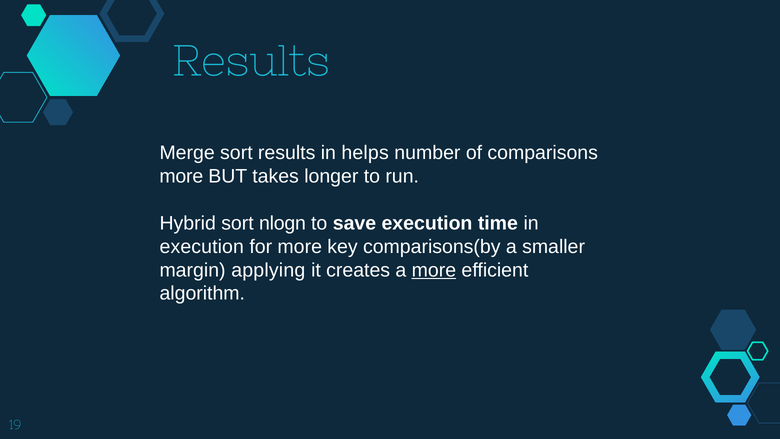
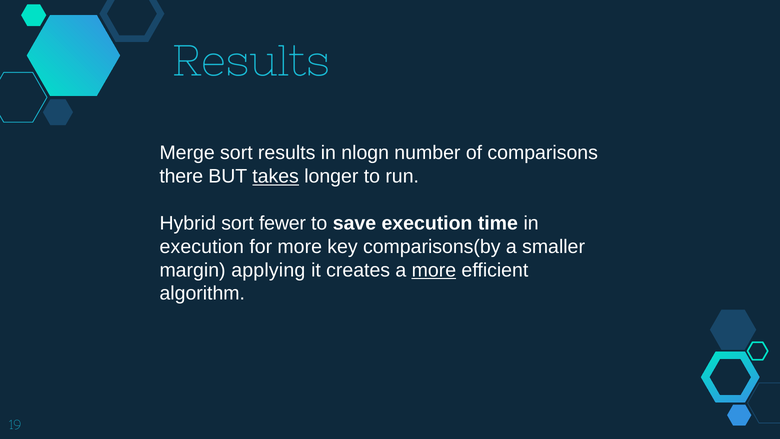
helps: helps -> nlogn (365, 153)
more: more -> there (181, 176)
takes underline: none -> present (276, 176)
nlogn: nlogn -> fewer (282, 223)
